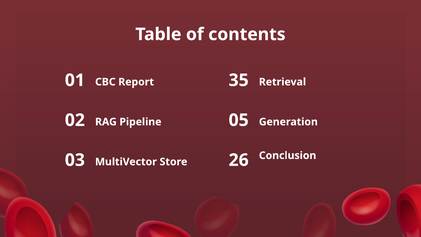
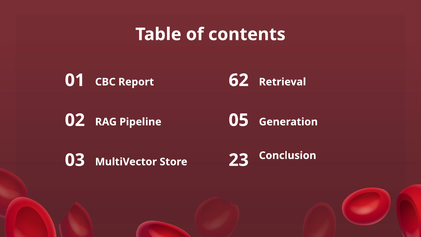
35: 35 -> 62 (239, 80)
26: 26 -> 23 (239, 160)
